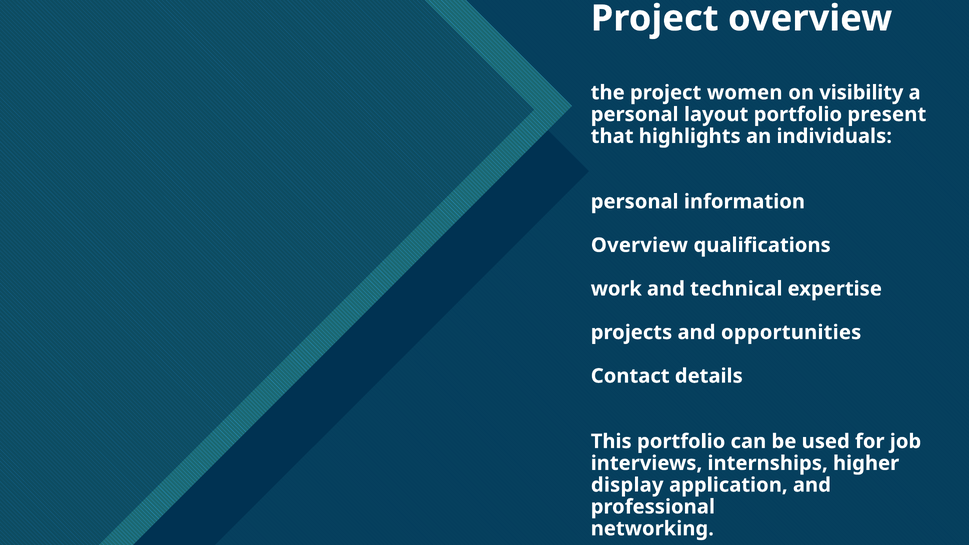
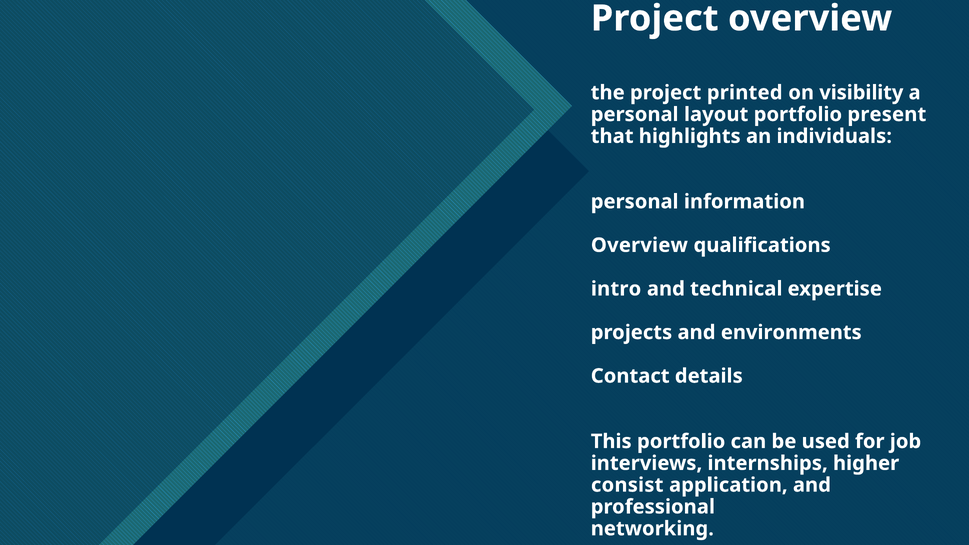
women: women -> printed (745, 93)
work: work -> intro (616, 289)
opportunities: opportunities -> environments (791, 332)
display: display -> consist (627, 485)
